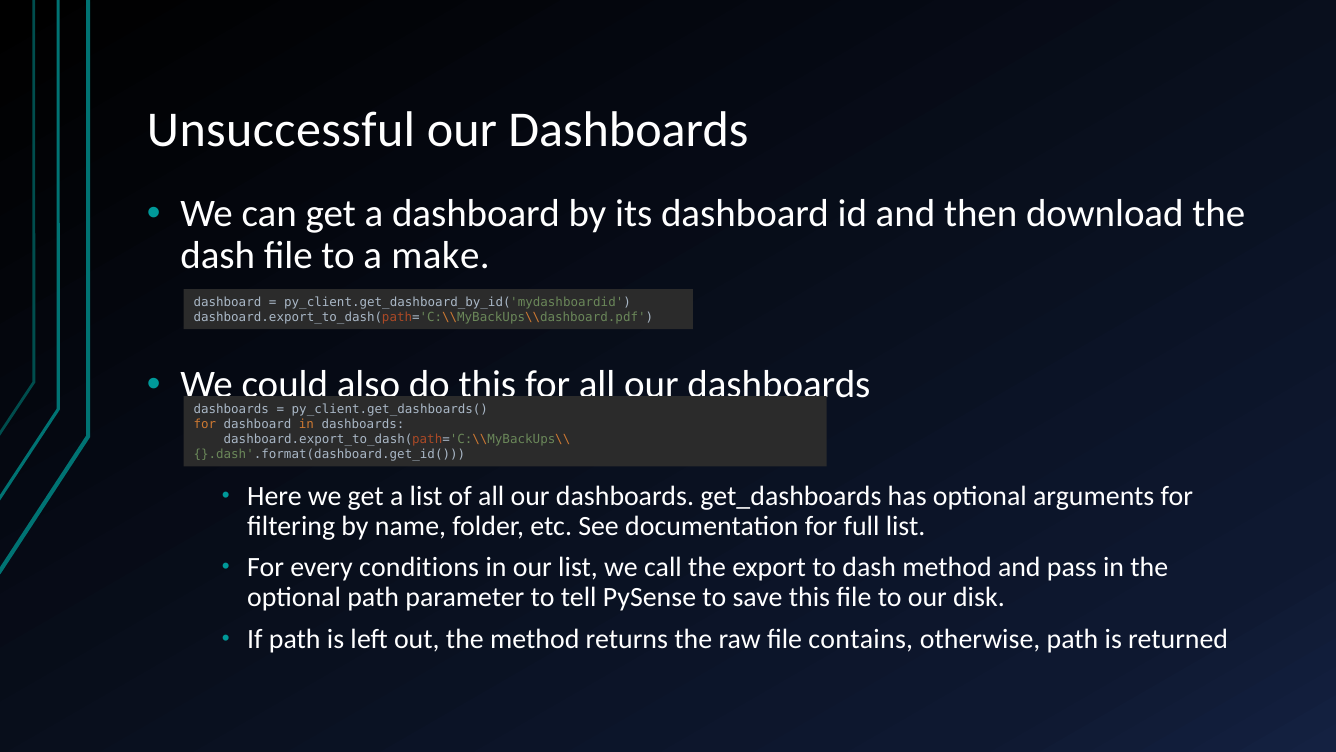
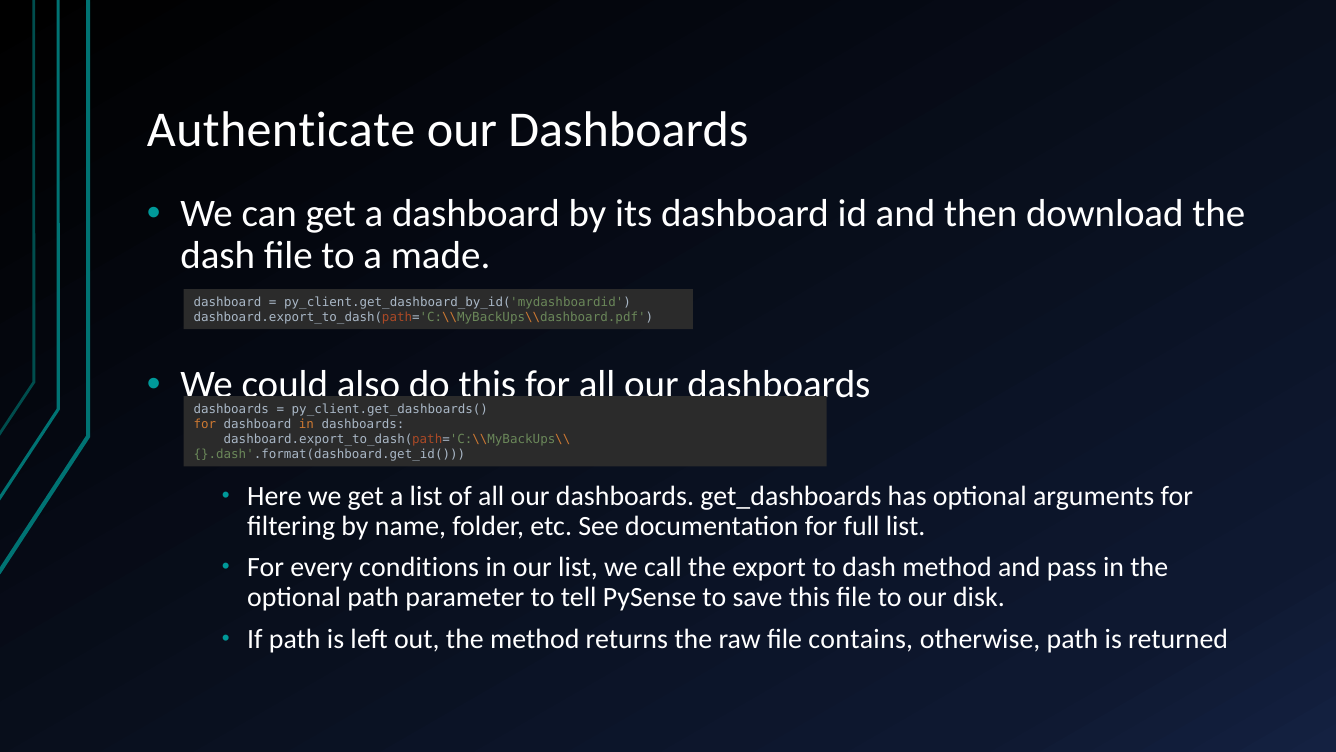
Unsuccessful: Unsuccessful -> Authenticate (281, 130)
make: make -> made (441, 256)
